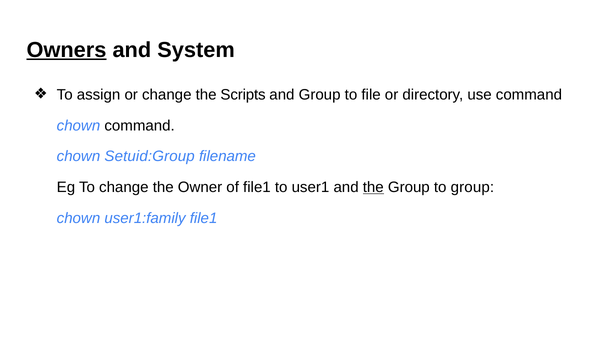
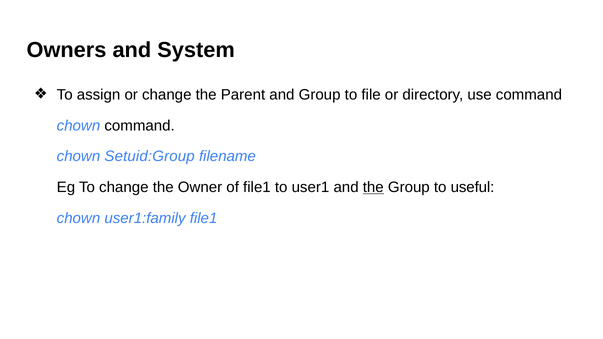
Owners underline: present -> none (67, 50)
Scripts: Scripts -> Parent (243, 95)
to group: group -> useful (473, 187)
